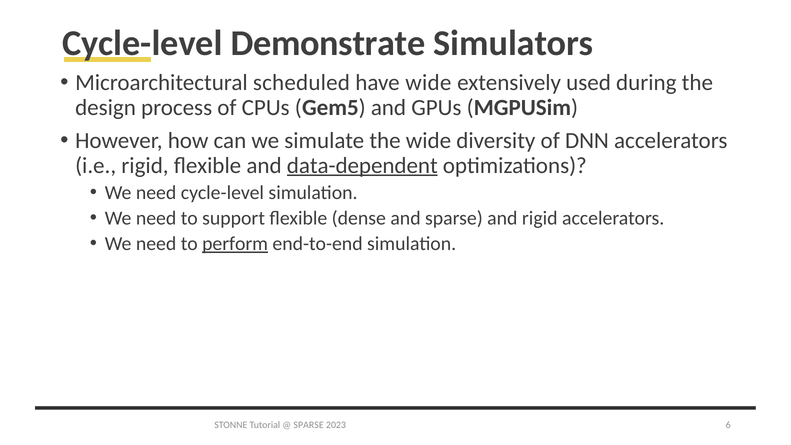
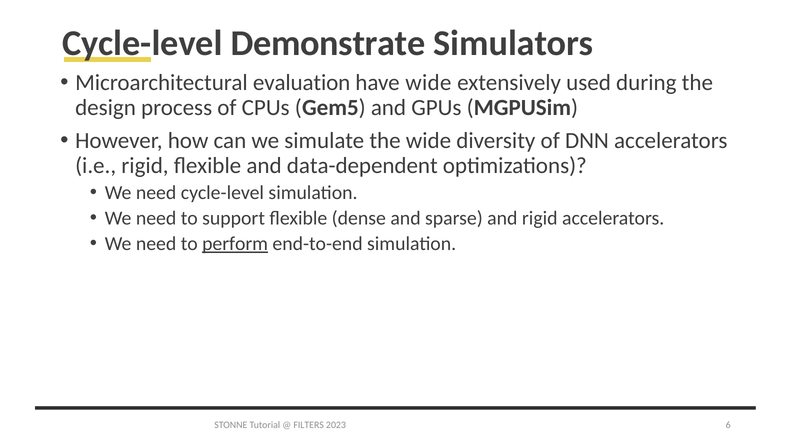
scheduled: scheduled -> evaluation (302, 83)
data-dependent underline: present -> none (362, 165)
SPARSE: SPARSE -> FILTERS (309, 425)
